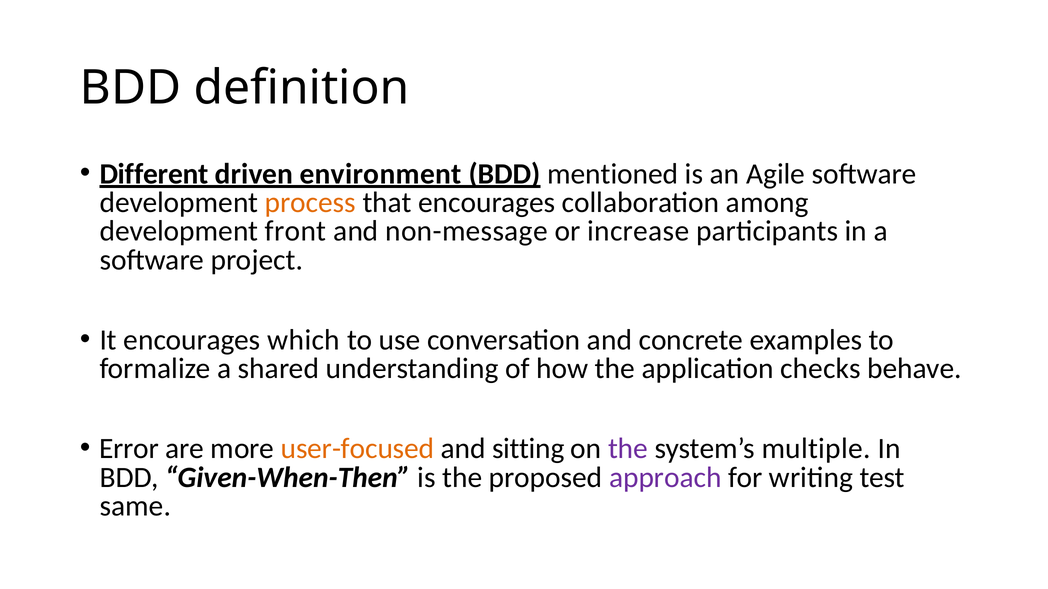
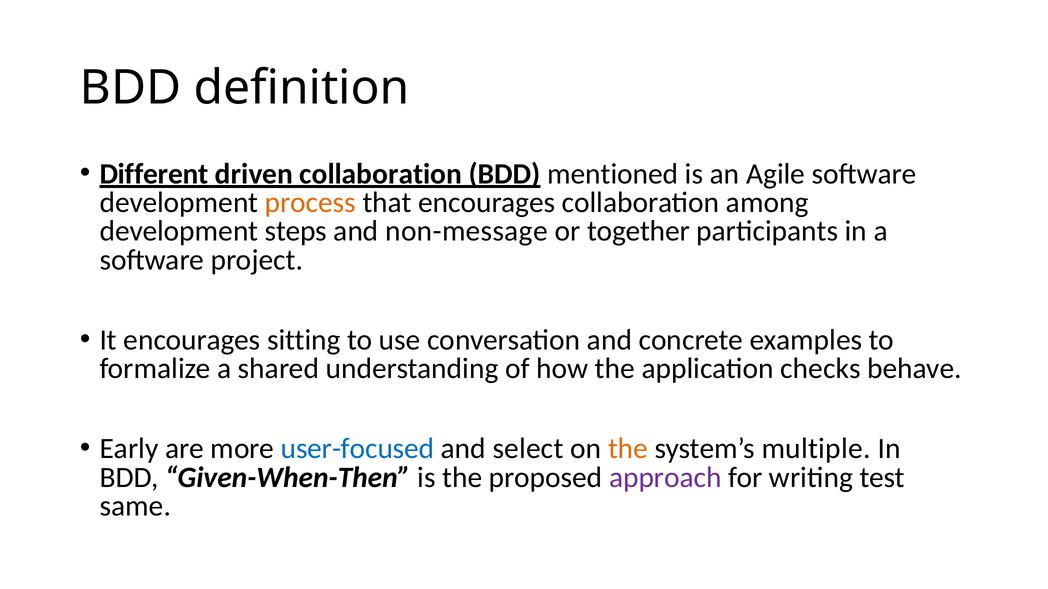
driven environment: environment -> collaboration (381, 174)
front: front -> steps (296, 231)
increase: increase -> together (639, 231)
which: which -> sitting (304, 340)
Error: Error -> Early (129, 449)
user-focused colour: orange -> blue (357, 449)
sitting: sitting -> select (528, 449)
the colour: purple -> orange (628, 449)
